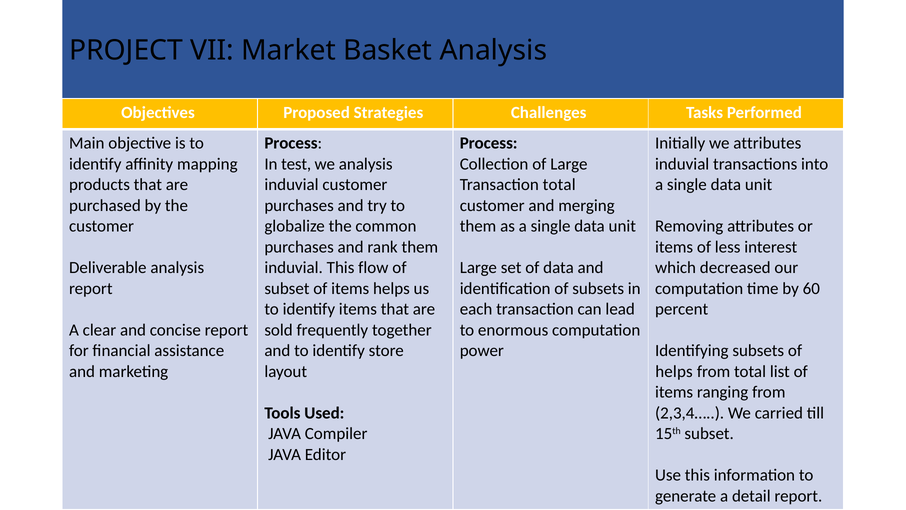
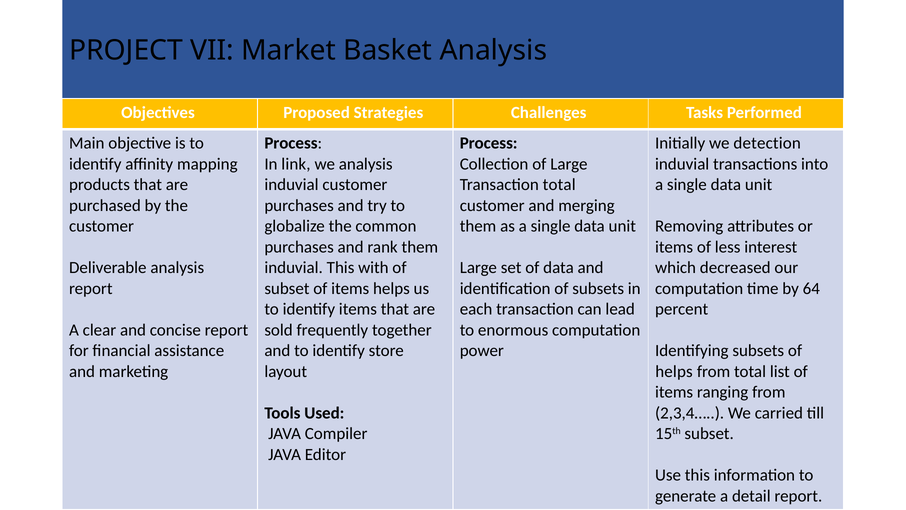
we attributes: attributes -> detection (767, 143)
test: test -> link (296, 164)
flow: flow -> with (373, 268)
60: 60 -> 64 (811, 288)
